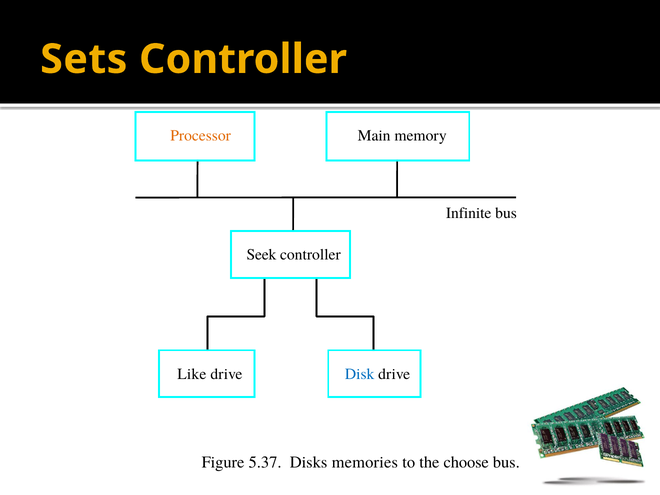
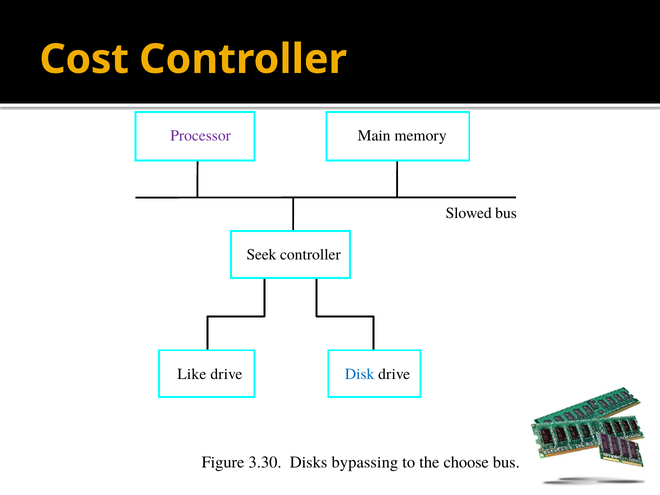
Sets: Sets -> Cost (84, 59)
Processor colour: orange -> purple (201, 136)
Infinite: Infinite -> Slowed (469, 213)
5.37: 5.37 -> 3.30 (265, 462)
memories: memories -> bypassing (365, 462)
